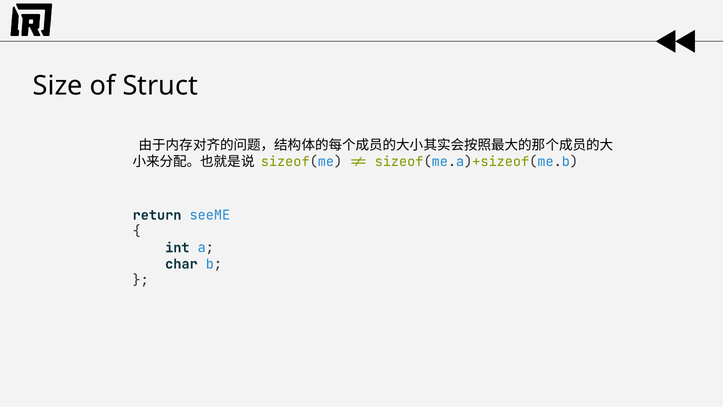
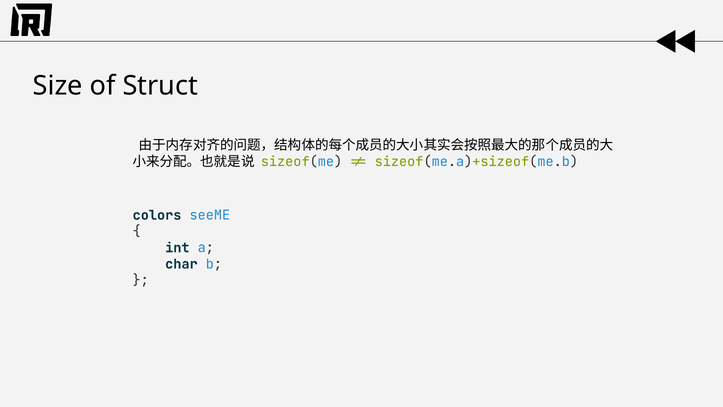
return: return -> colors (157, 215)
